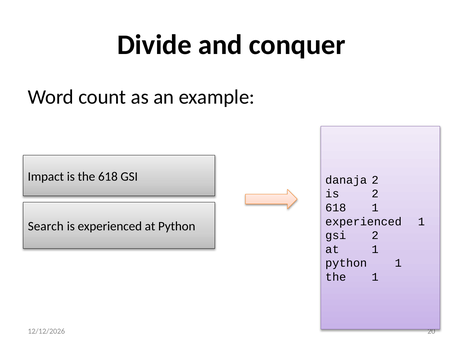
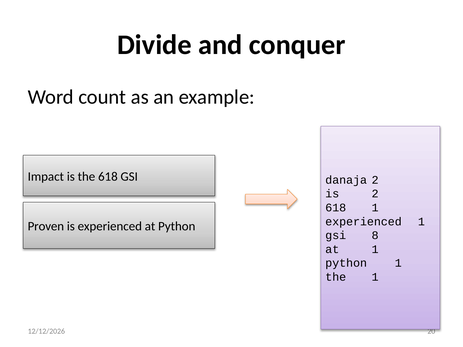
Search: Search -> Proven (46, 226)
gsi 2: 2 -> 8 (375, 236)
